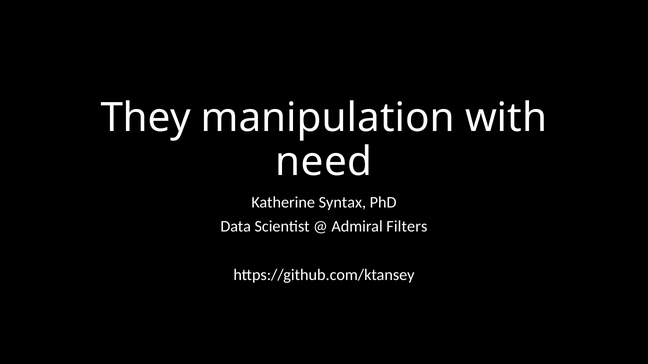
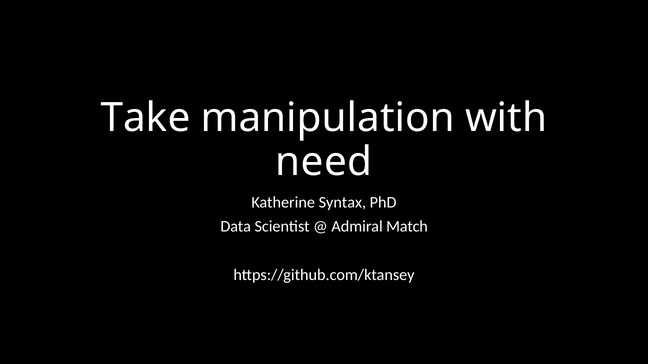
They: They -> Take (146, 118)
Filters: Filters -> Match (407, 227)
